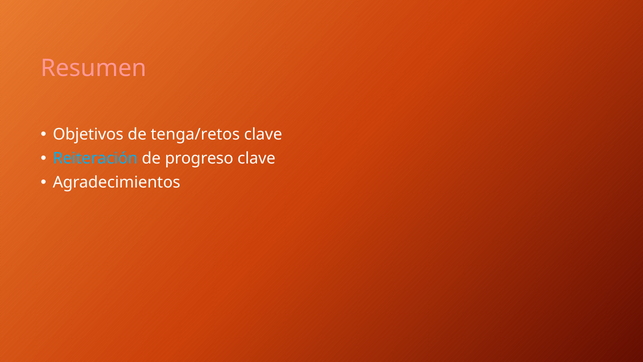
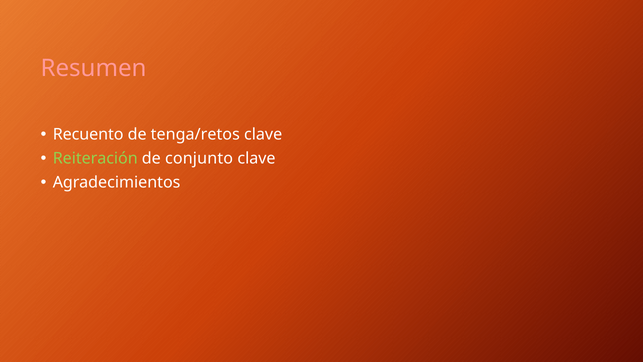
Objetivos: Objetivos -> Recuento (88, 134)
Reiteración colour: light blue -> light green (95, 158)
progreso: progreso -> conjunto (199, 158)
